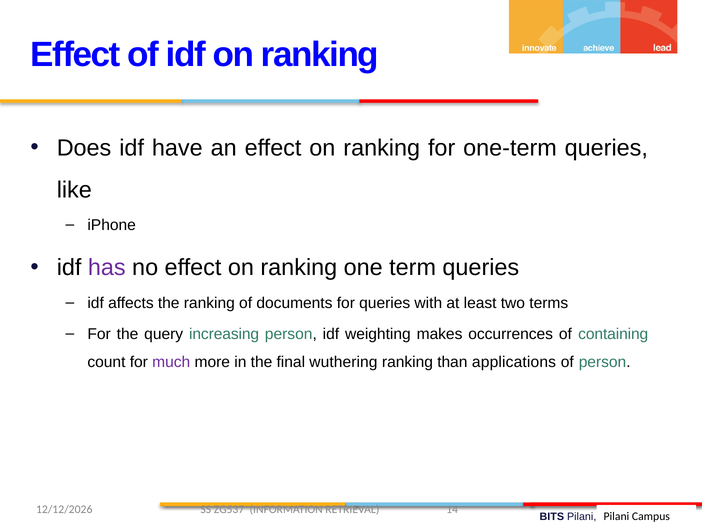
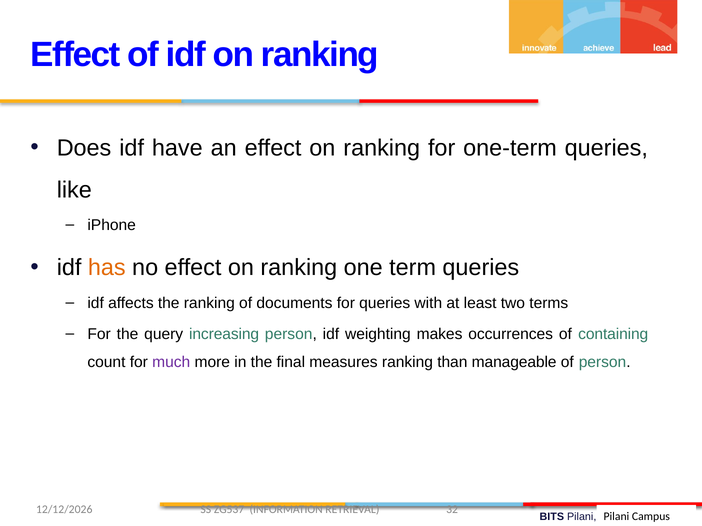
has colour: purple -> orange (107, 268)
wuthering: wuthering -> measures (343, 363)
applications: applications -> manageable (514, 363)
14: 14 -> 32 (452, 510)
